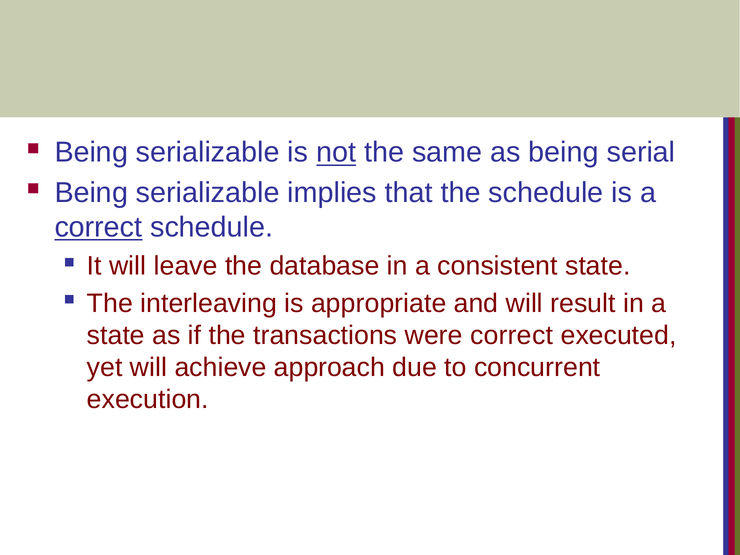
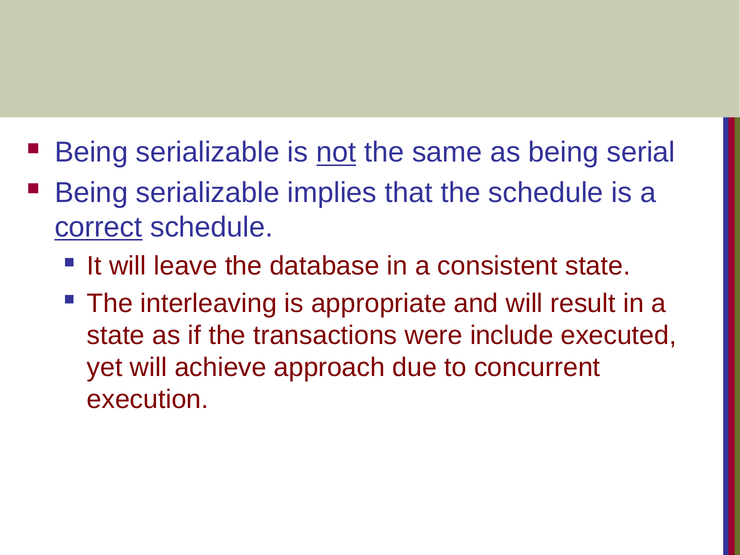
were correct: correct -> include (512, 335)
